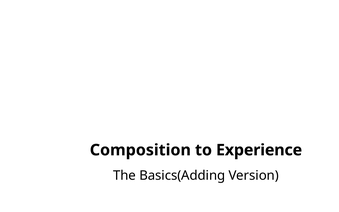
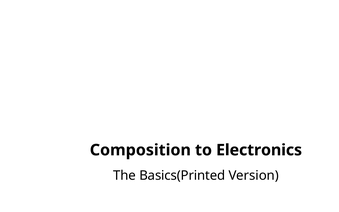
Experience: Experience -> Electronics (259, 150)
Basics(Adding: Basics(Adding -> Basics(Printed (182, 175)
